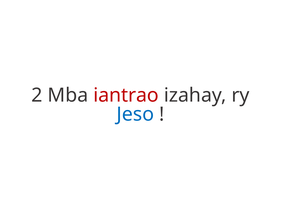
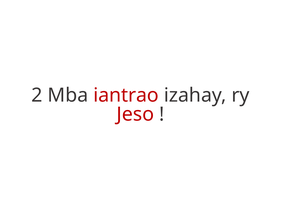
Jeso colour: blue -> red (135, 114)
